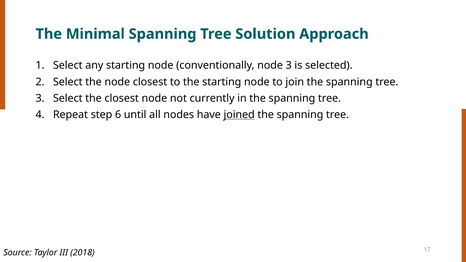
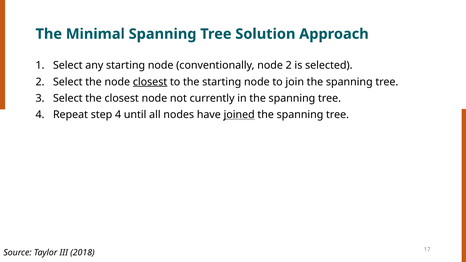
node 3: 3 -> 2 (289, 65)
closest underline: none -> present (150, 82)
step 6: 6 -> 4 (118, 115)
